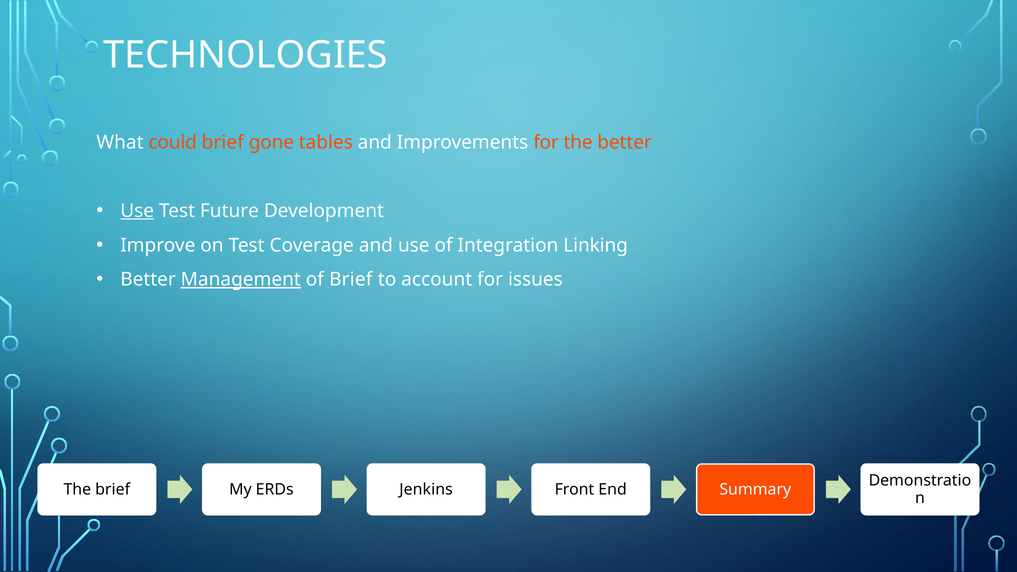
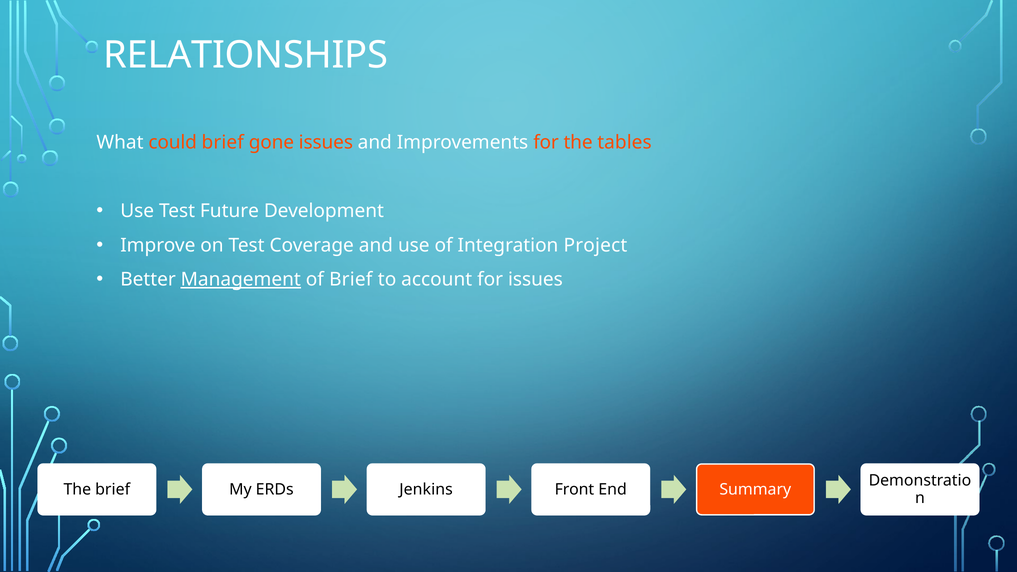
TECHNOLOGIES: TECHNOLOGIES -> RELATIONSHIPS (246, 55)
gone tables: tables -> issues (326, 142)
the better: better -> tables (624, 142)
Use underline: present -> none (137, 211)
Linking: Linking -> Project (595, 245)
